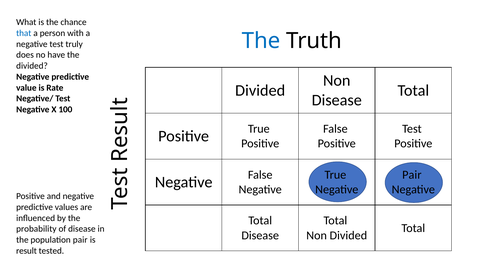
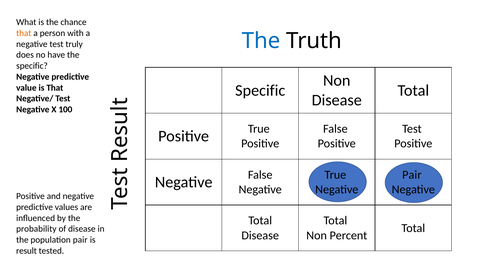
that colour: blue -> orange (24, 33)
divided: divided -> specific (32, 66)
Divided: Divided -> Specific (260, 90)
is Rate: Rate -> That (55, 88)
Non Divided: Divided -> Percent (348, 235)
